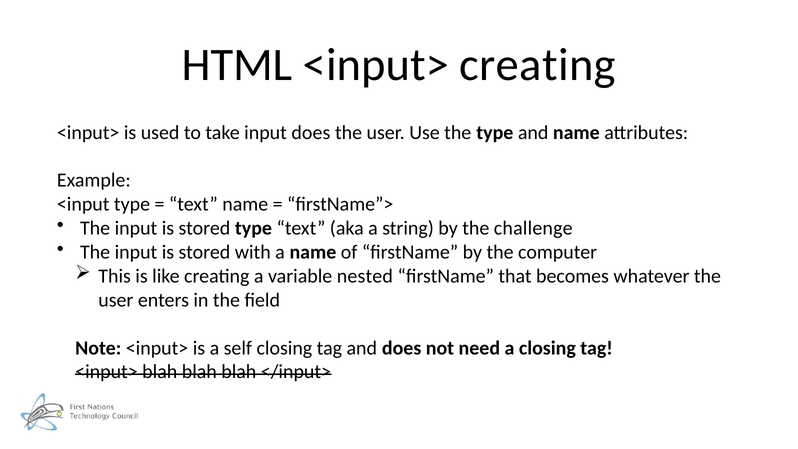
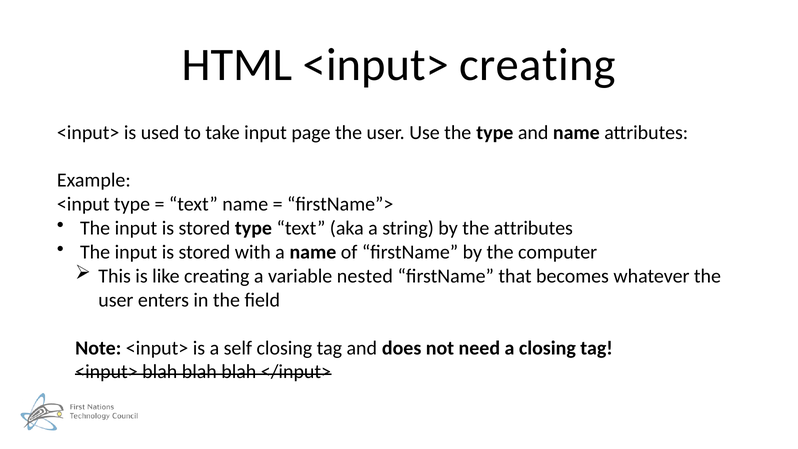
input does: does -> page (311, 132)
the challenge: challenge -> attributes (533, 228)
